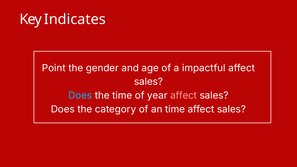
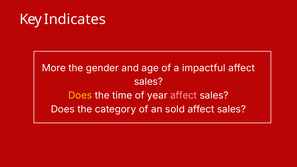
Point: Point -> More (54, 68)
Does colour: light blue -> yellow (80, 96)
an time: time -> sold (175, 109)
